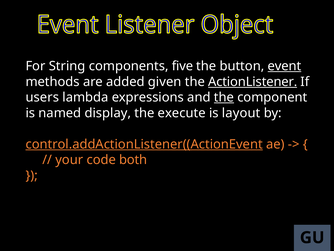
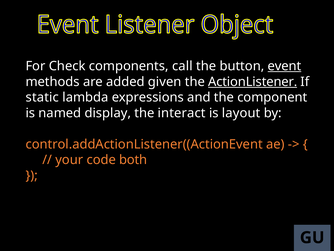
String: String -> Check (67, 66)
five: five -> call (182, 66)
users: users -> static (42, 97)
the underline: present -> none (224, 97)
execute: execute -> interact (182, 113)
control.addActionListener((ActionEvent underline: present -> none (144, 144)
